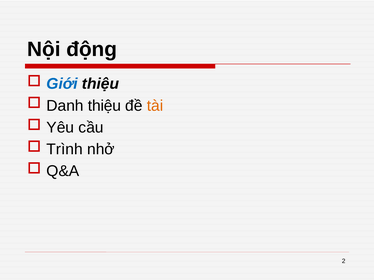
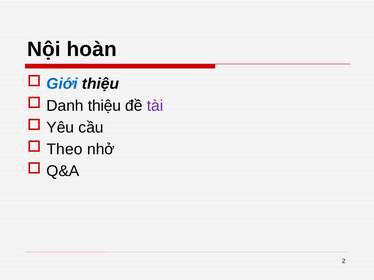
động: động -> hoàn (92, 49)
tài colour: orange -> purple (155, 106)
Trình: Trình -> Theo (65, 149)
